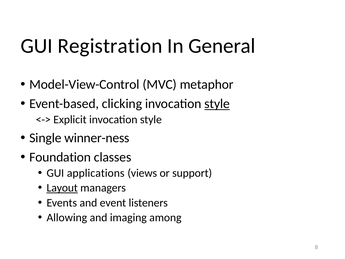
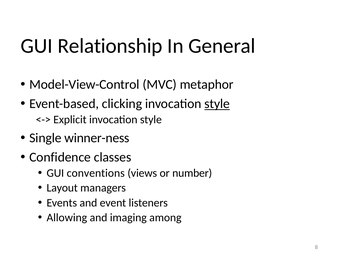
Registration: Registration -> Relationship (110, 46)
Foundation: Foundation -> Confidence (60, 157)
applications: applications -> conventions (96, 173)
support: support -> number (192, 173)
Layout underline: present -> none (62, 188)
